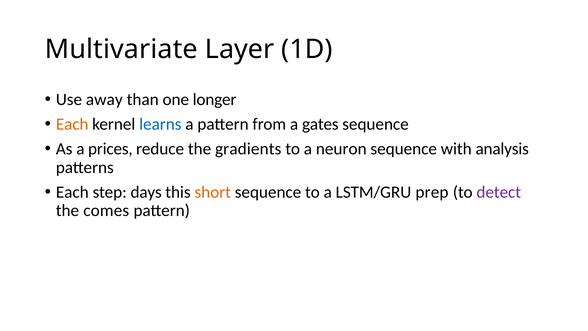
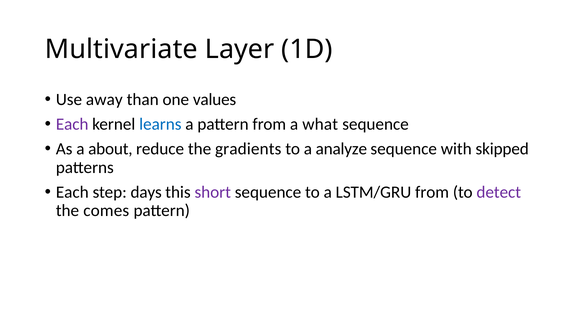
longer: longer -> values (215, 99)
Each colour: orange -> purple (72, 124)
gates: gates -> what (320, 124)
prices: prices -> about (110, 149)
neuron: neuron -> analyze (341, 149)
analysis: analysis -> skipped (502, 149)
short colour: orange -> purple (213, 192)
LSTM/GRU prep: prep -> from (432, 192)
